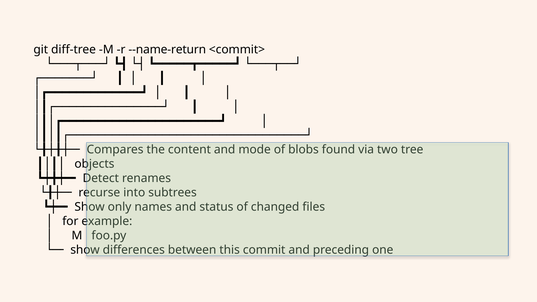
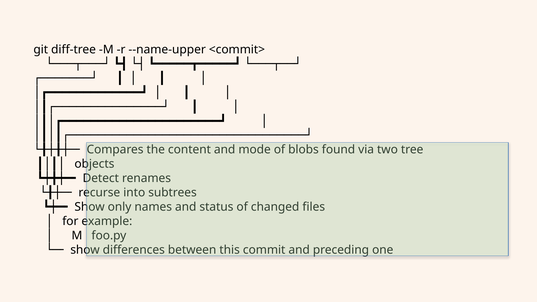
--name-return: --name-return -> --name-upper (167, 50)
